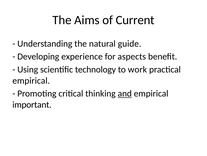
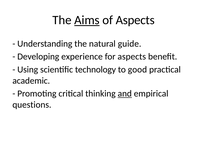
Aims underline: none -> present (87, 20)
of Current: Current -> Aspects (135, 20)
work: work -> good (137, 69)
empirical: empirical -> academic (31, 80)
important: important -> questions (32, 104)
